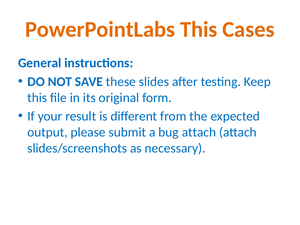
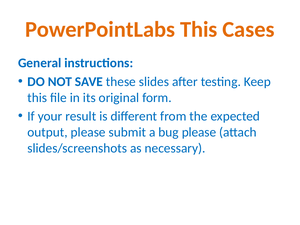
bug attach: attach -> please (199, 132)
